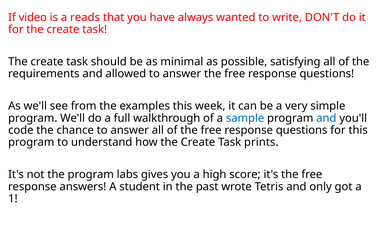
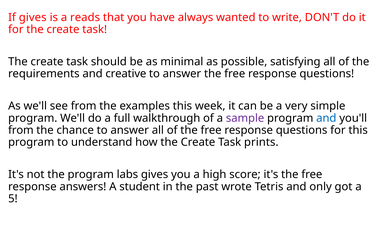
If video: video -> gives (33, 17)
allowed: allowed -> creative (126, 74)
sample colour: blue -> purple (245, 118)
code: code -> from (21, 131)
1: 1 -> 5 (13, 199)
